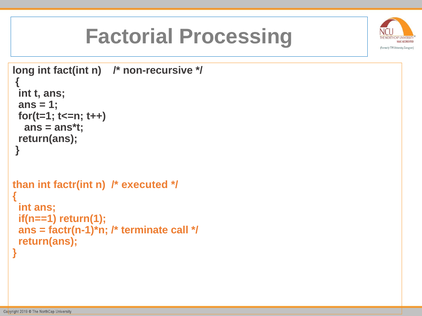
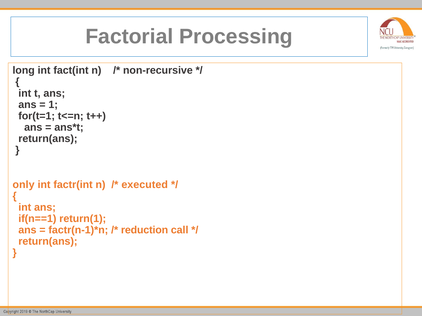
than: than -> only (24, 185)
terminate: terminate -> reduction (145, 230)
